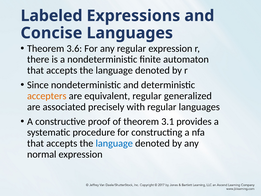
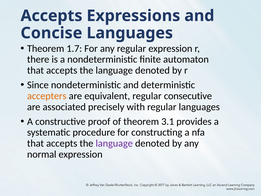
Labeled: Labeled -> Accepts (51, 16)
3.6: 3.6 -> 1.7 (74, 48)
generalized: generalized -> consecutive (188, 96)
language colour: blue -> purple (114, 143)
